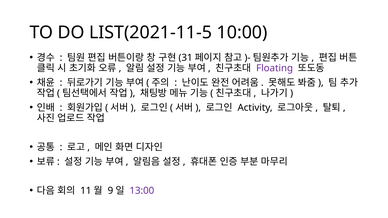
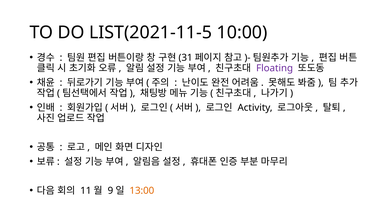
13:00 colour: purple -> orange (142, 191)
